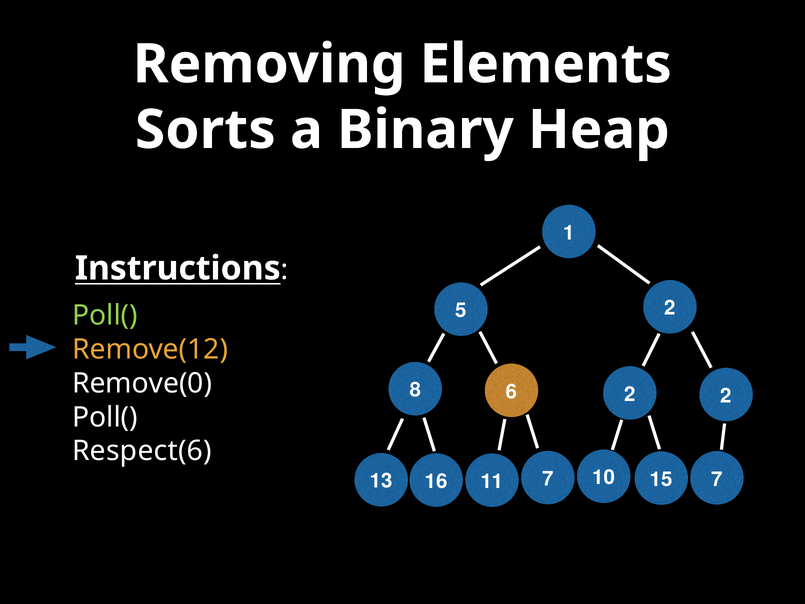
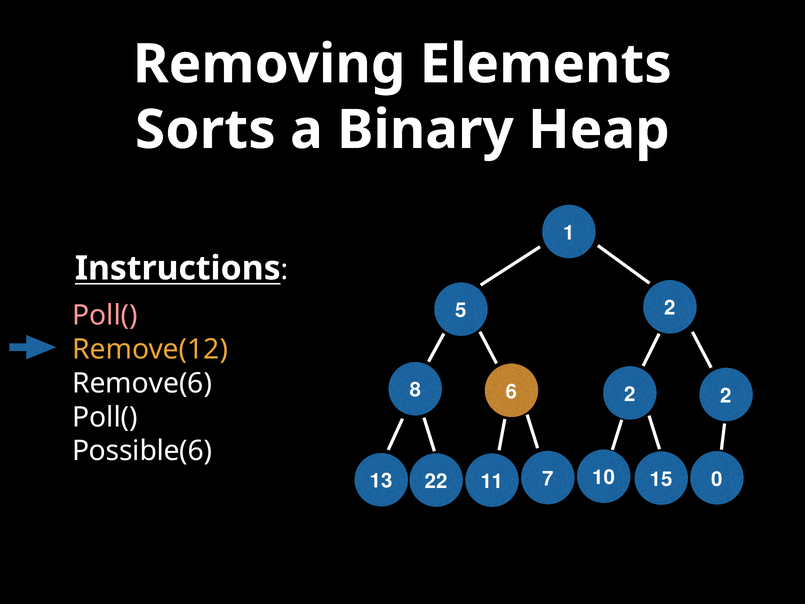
Poll( colour: light green -> pink (105, 315)
Remove(0: Remove(0 -> Remove(6 (142, 383)
Respect(6: Respect(6 -> Possible(6 (142, 451)
15 7: 7 -> 0 (717, 479)
16: 16 -> 22 (436, 481)
